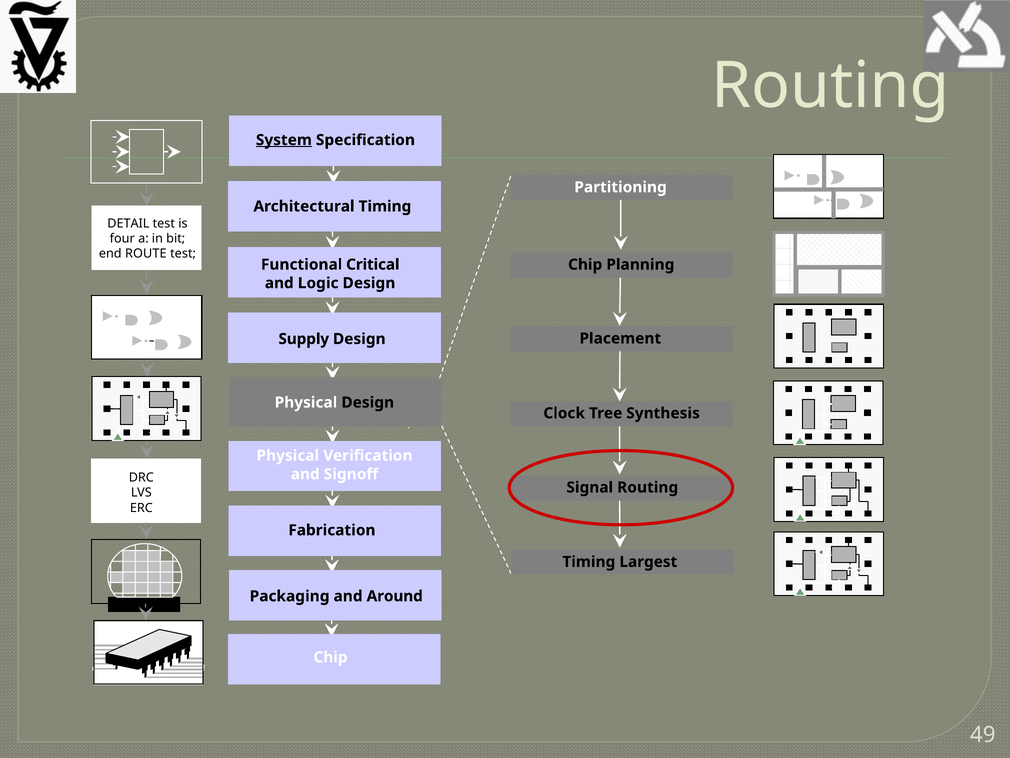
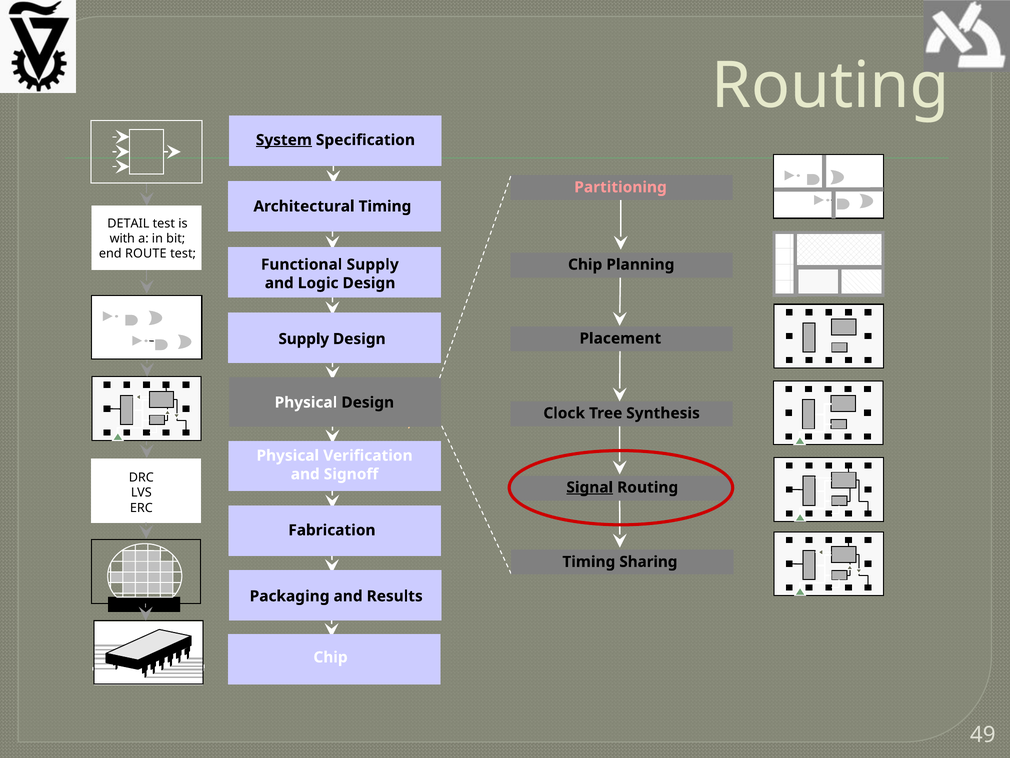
Partitioning colour: white -> pink (621, 187)
four: four -> with (122, 238)
Functional Critical: Critical -> Supply (373, 264)
Signal underline: none -> present (590, 487)
Largest: Largest -> Sharing (648, 561)
Around: Around -> Results (395, 596)
